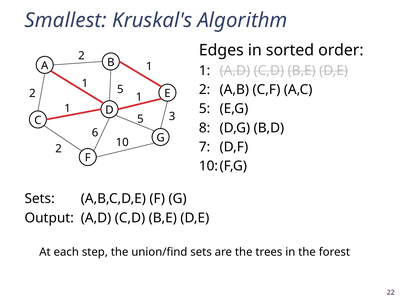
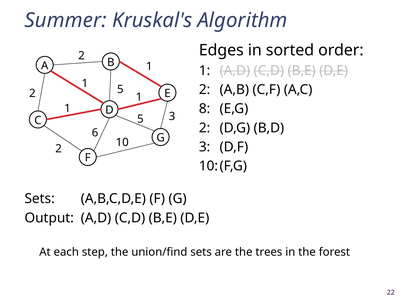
Smallest: Smallest -> Summer (66, 20)
5: 5 -> 8 (205, 109)
8: 8 -> 2 (205, 128)
7: 7 -> 3 (205, 147)
